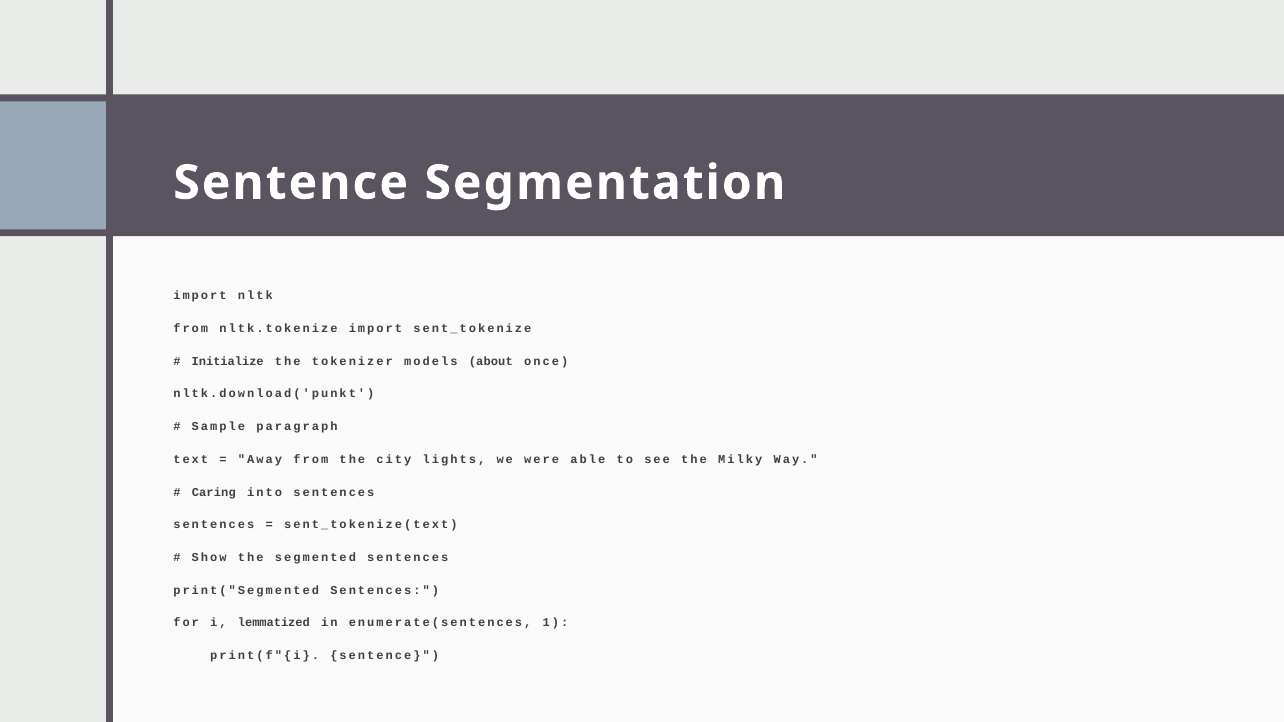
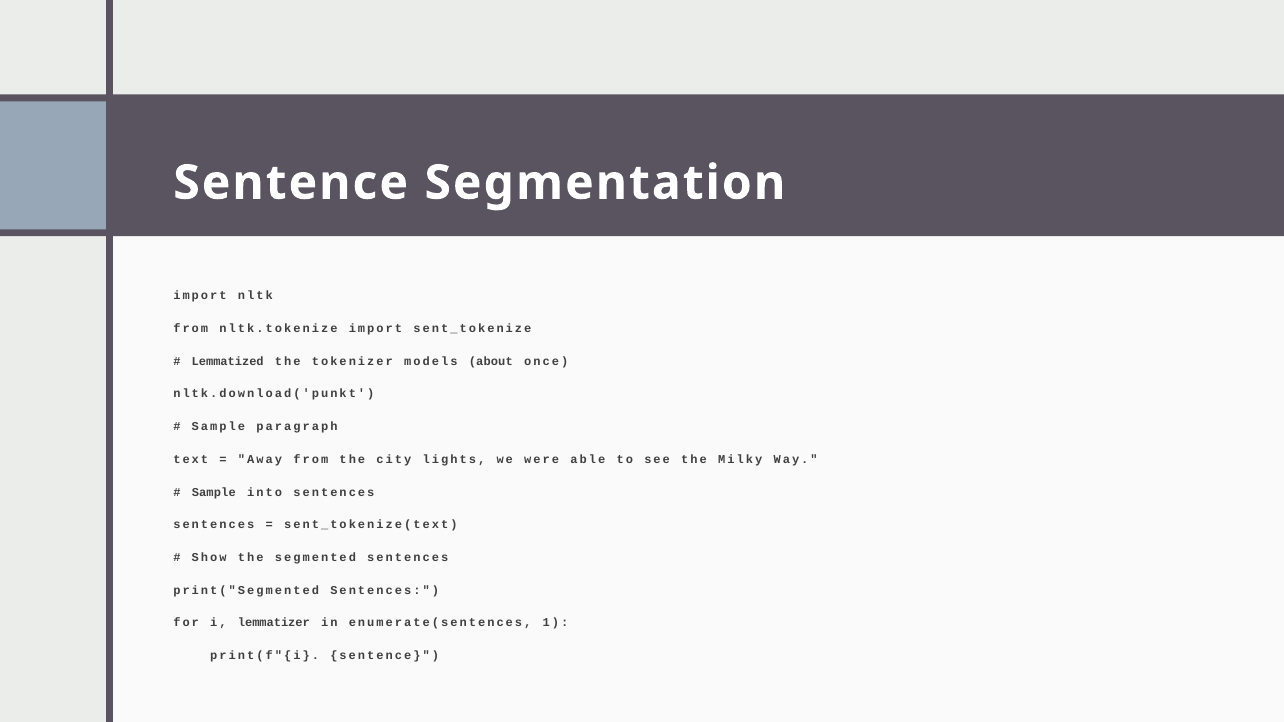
Initialize: Initialize -> Lemmatized (228, 361)
Caring: Caring -> Sample (214, 492)
lemmatized: lemmatized -> lemmatizer (274, 623)
